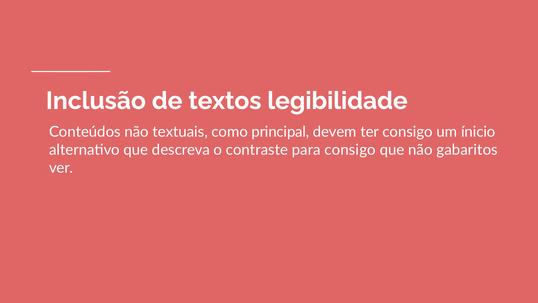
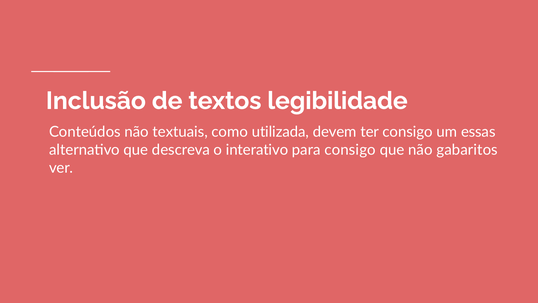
principal: principal -> utilizada (280, 132)
ínicio: ínicio -> essas (478, 132)
contraste: contraste -> interativo (257, 150)
